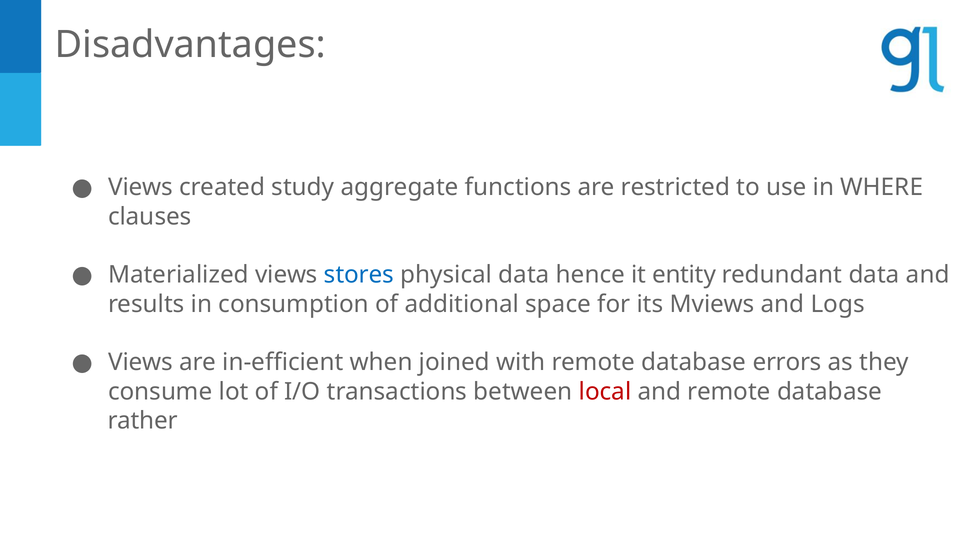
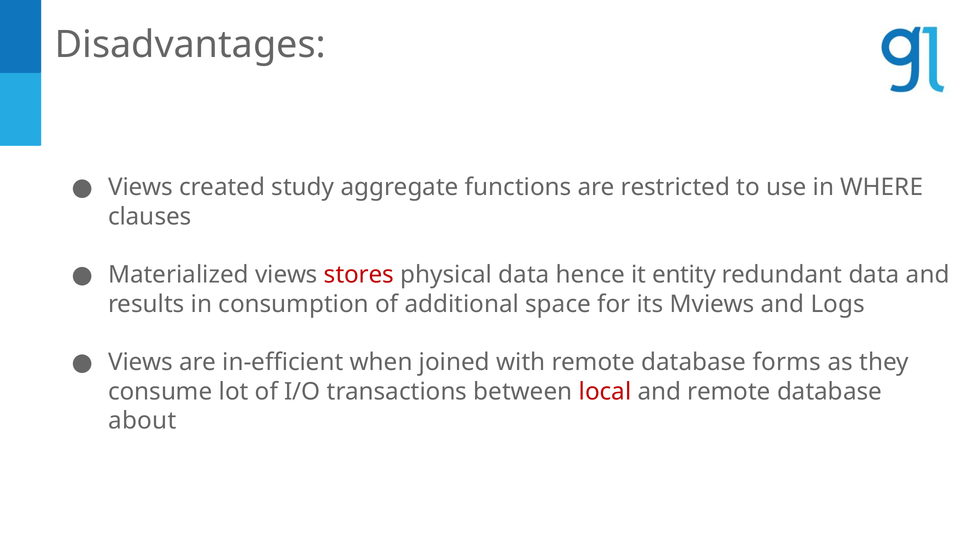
stores colour: blue -> red (359, 275)
errors: errors -> forms (787, 363)
rather: rather -> about (142, 421)
